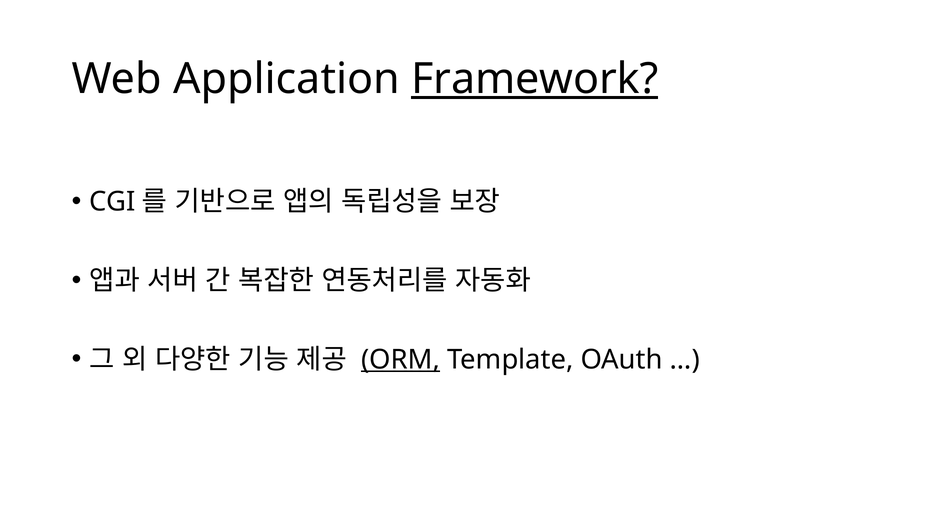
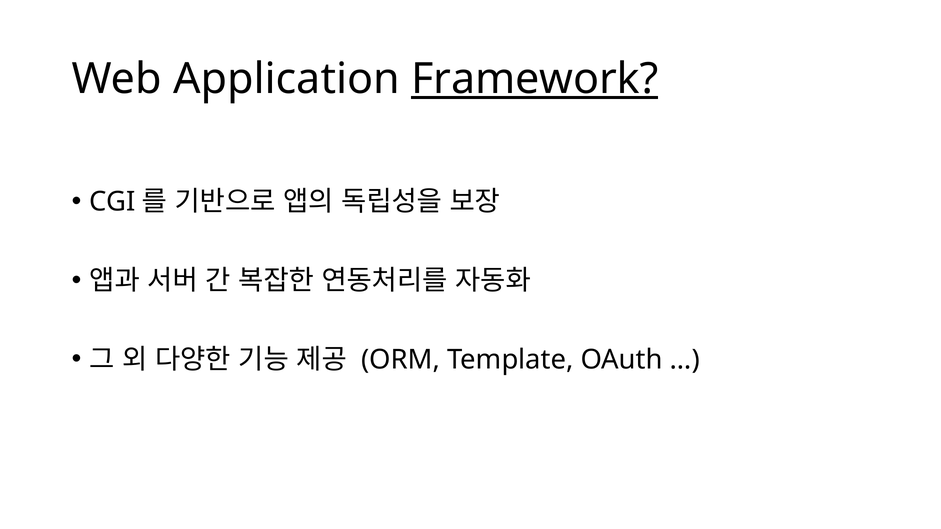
ORM underline: present -> none (401, 360)
